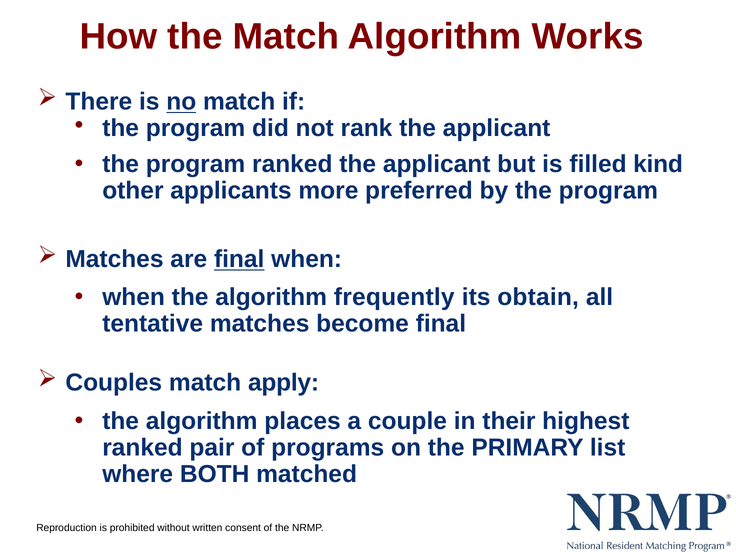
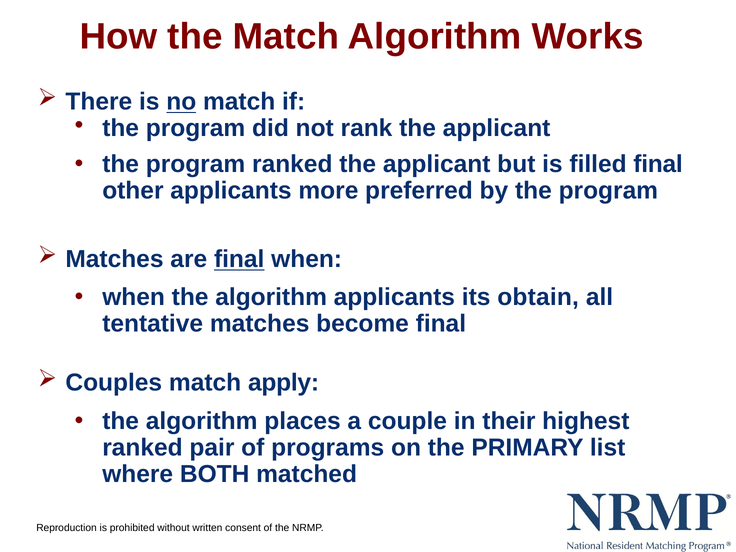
filled kind: kind -> final (658, 164)
algorithm frequently: frequently -> applicants (394, 297)
